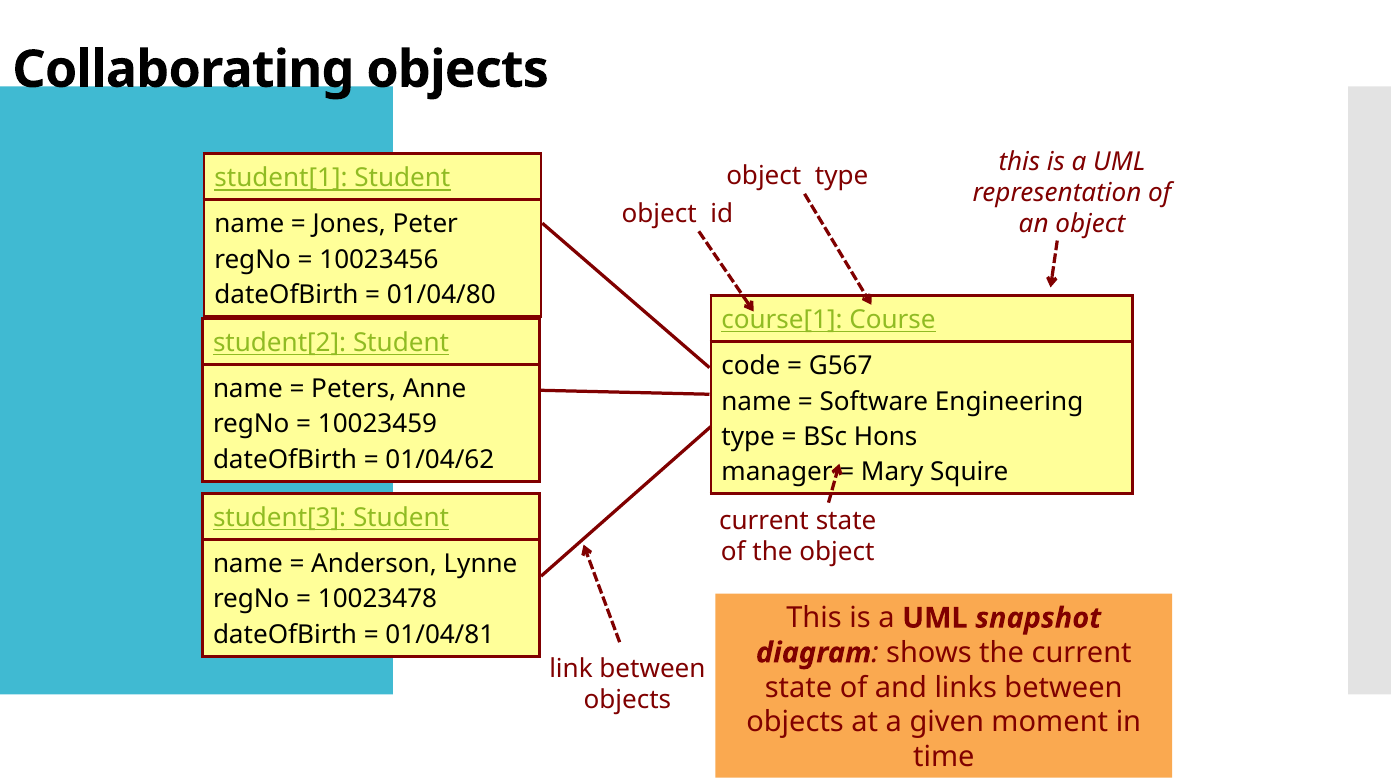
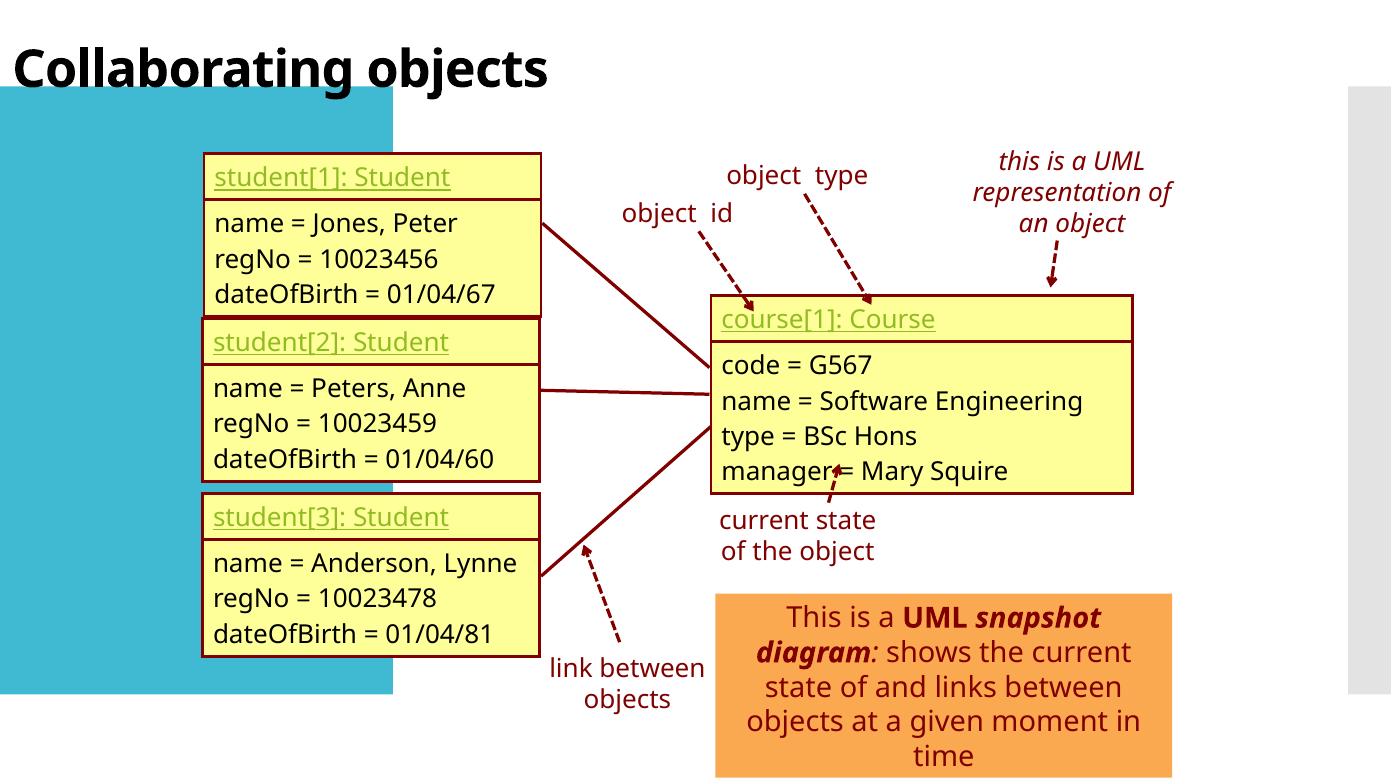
01/04/80: 01/04/80 -> 01/04/67 (441, 295)
01/04/62: 01/04/62 -> 01/04/60 (440, 460)
